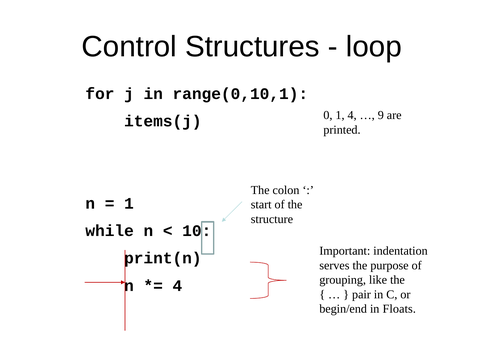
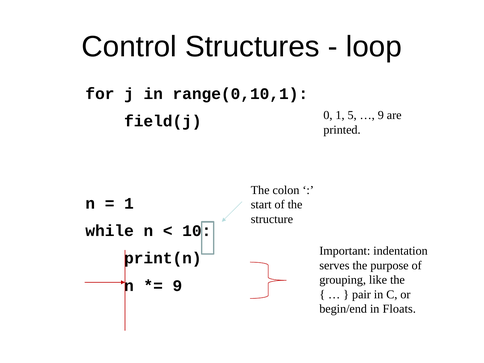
1 4: 4 -> 5 (352, 115)
items(j: items(j -> field(j (163, 121)
4: 4 -> 9 (177, 286)
